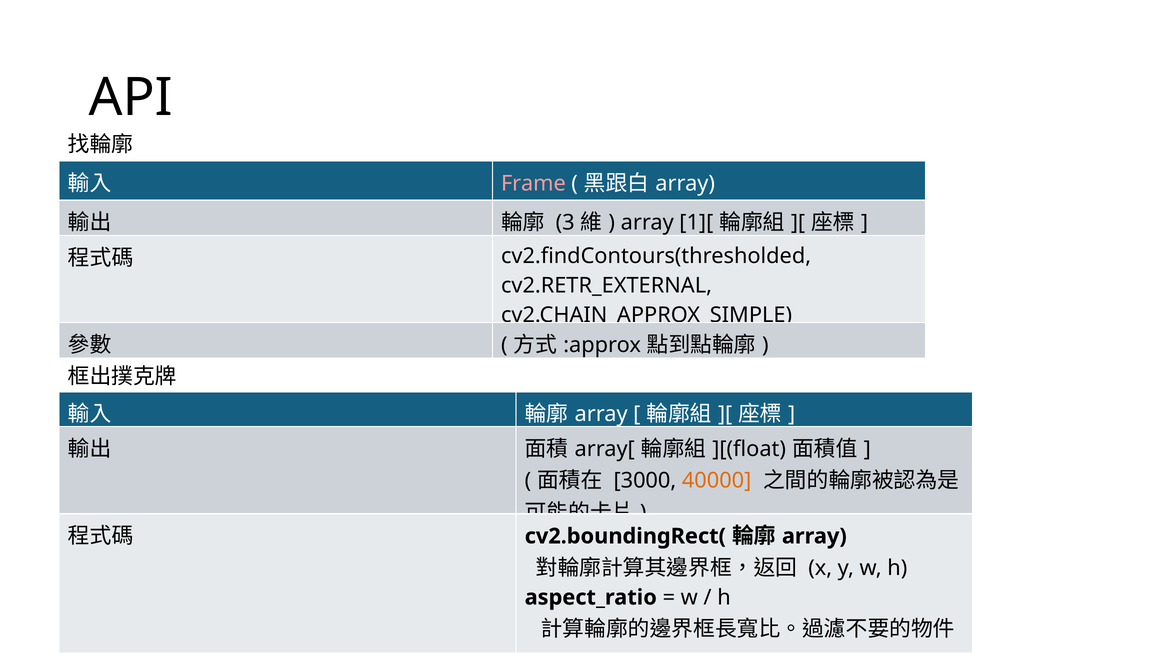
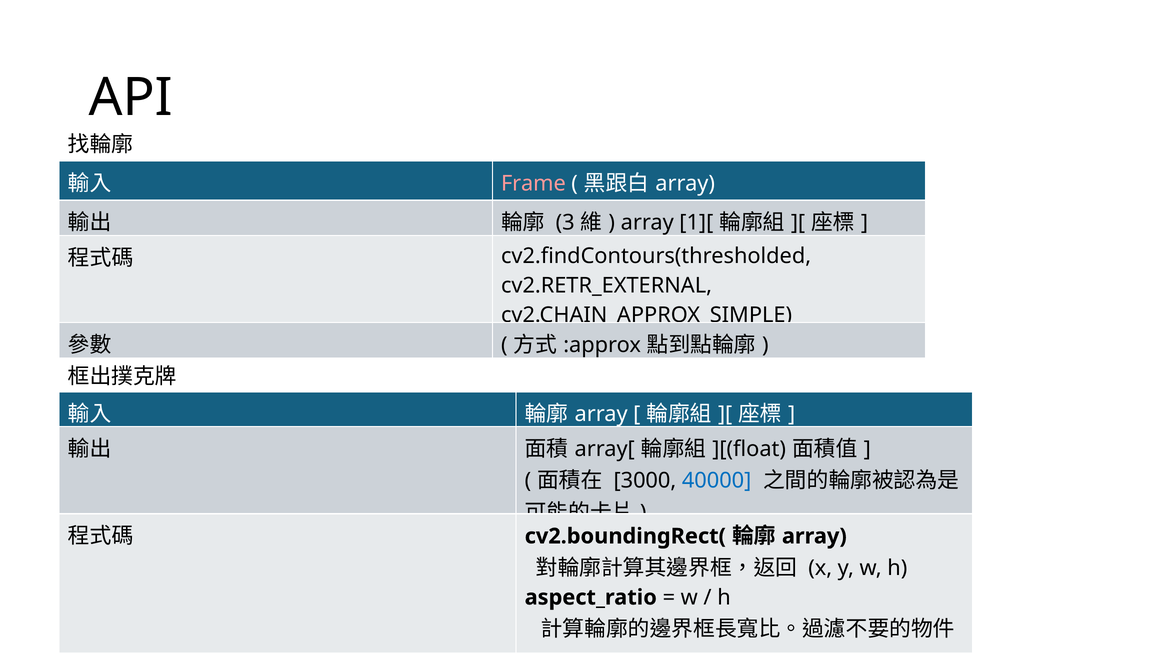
40000 colour: orange -> blue (717, 481)
